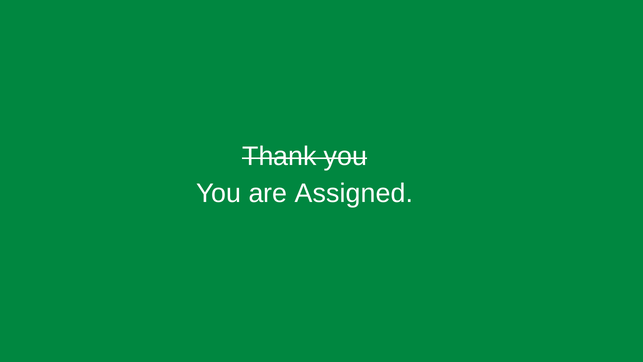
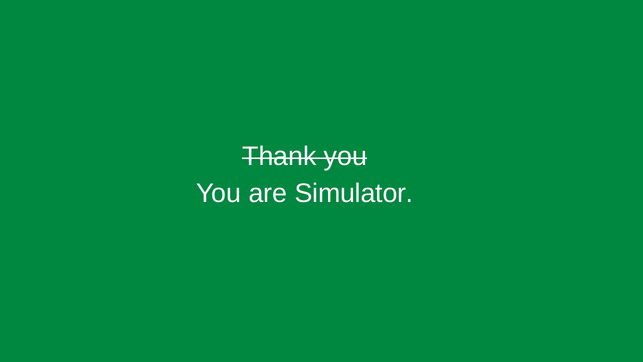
Assigned: Assigned -> Simulator (354, 193)
